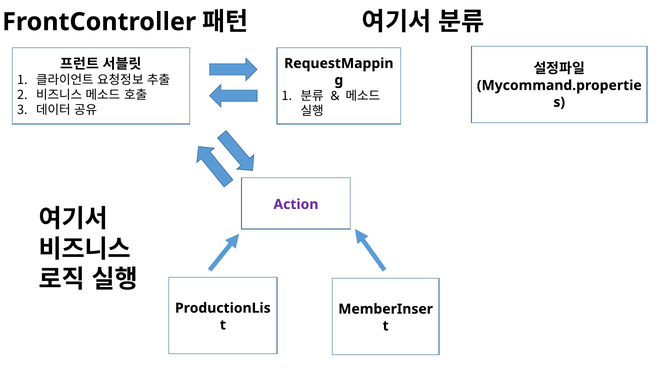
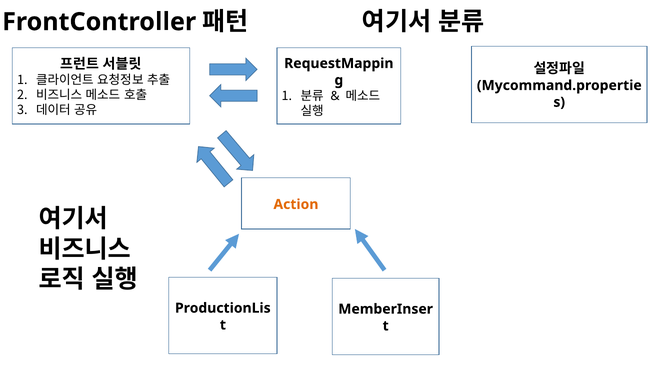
Action colour: purple -> orange (296, 204)
